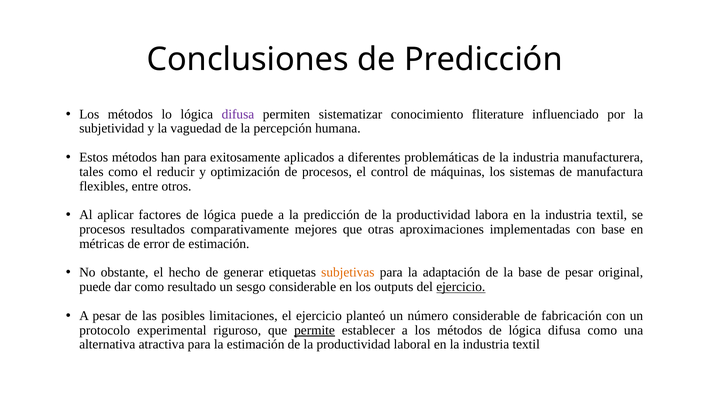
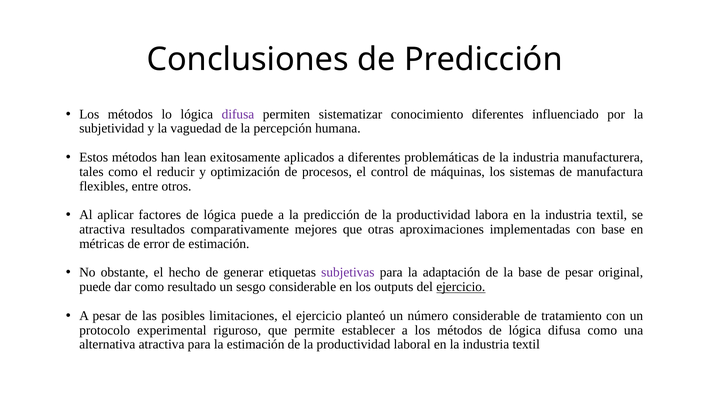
conocimiento fliterature: fliterature -> diferentes (498, 114)
han para: para -> lean (195, 157)
procesos: procesos -> atractiva (102, 229)
subjetivas colour: orange -> purple (348, 272)
fabricación: fabricación -> tratamiento (571, 315)
permite underline: present -> none (315, 330)
